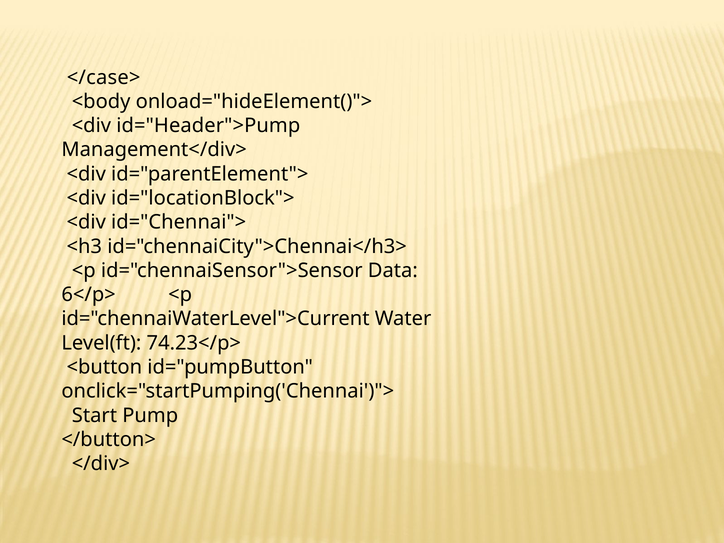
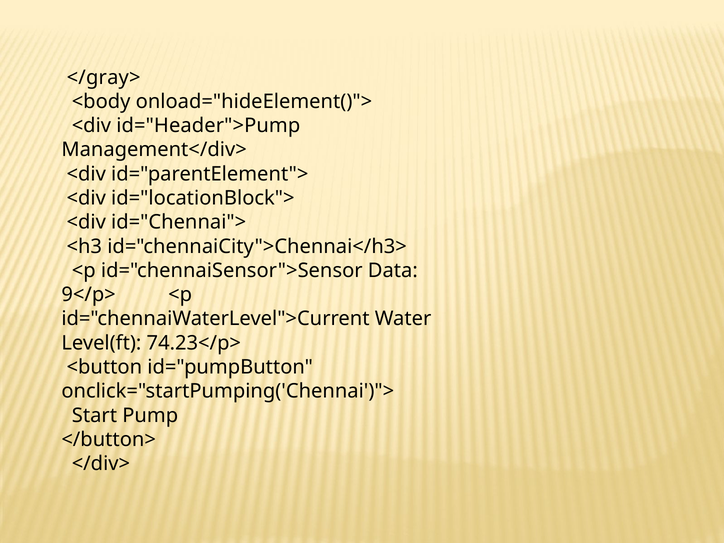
</case>: </case> -> </gray> (104, 77)
6</p>: 6</p> -> 9</p> (89, 295)
